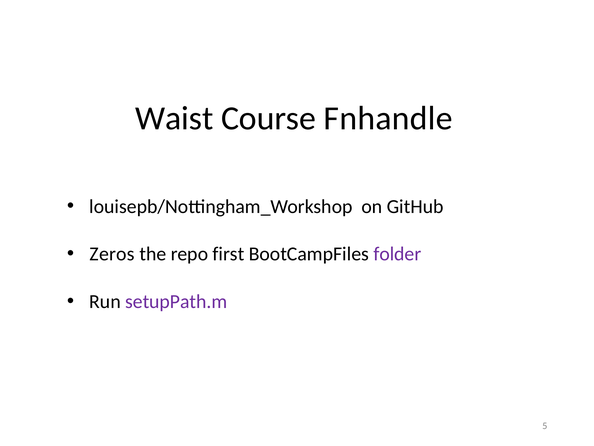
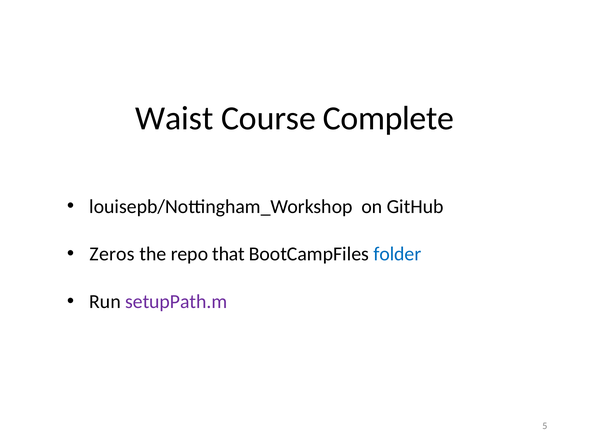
Fnhandle: Fnhandle -> Complete (388, 118)
first: first -> that (229, 254)
folder colour: purple -> blue (397, 254)
